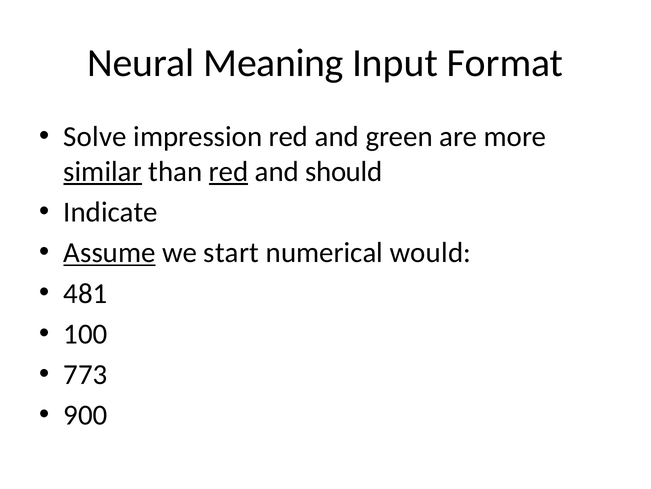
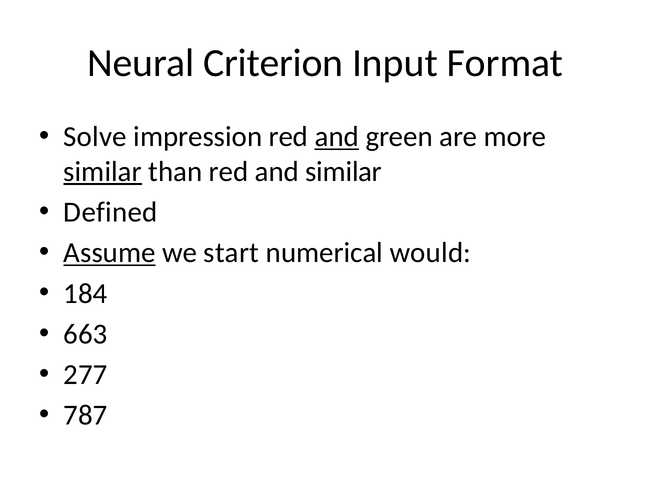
Meaning: Meaning -> Criterion (273, 63)
and underline: none -> present (337, 137)
red underline: present -> none (229, 171)
and should: should -> similar (344, 171)
Indicate: Indicate -> Defined (111, 212)
481: 481 -> 184 (85, 293)
100: 100 -> 663 (85, 334)
773: 773 -> 277 (85, 374)
900: 900 -> 787 (85, 415)
